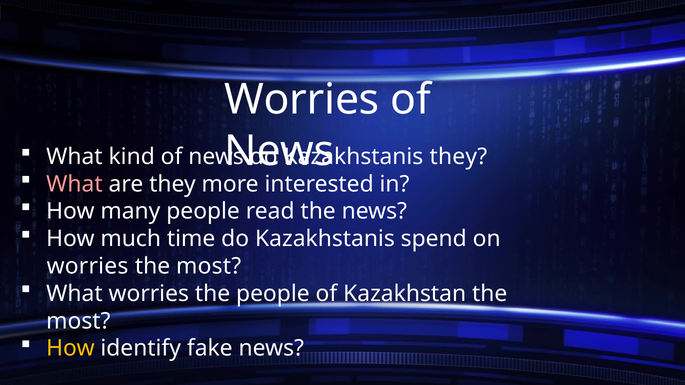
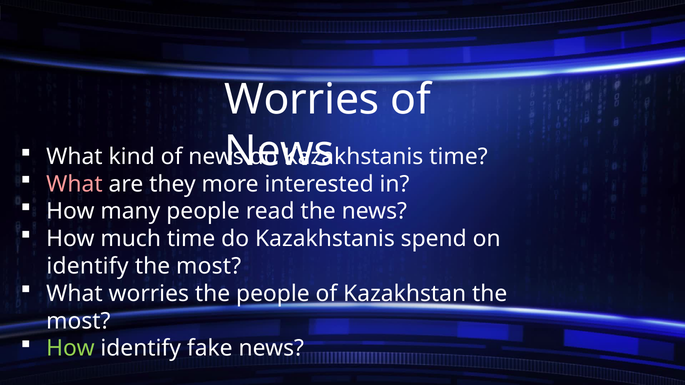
they: they -> time (458, 157)
worries: worries -> identify (88, 266)
How colour: yellow -> light green (70, 349)
